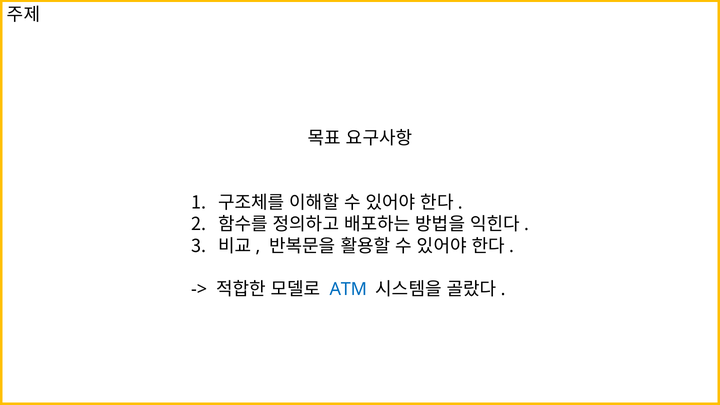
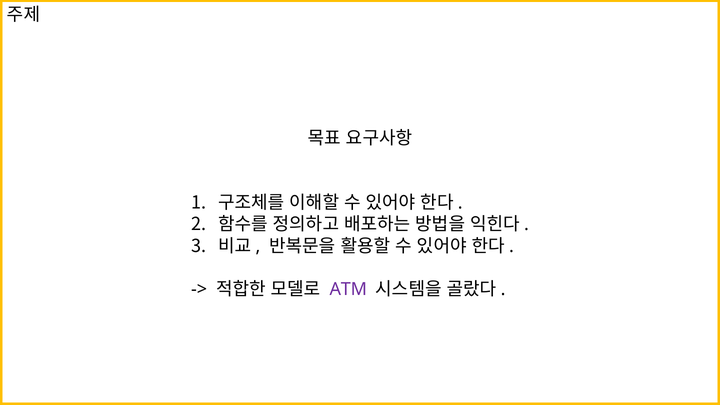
ATM colour: blue -> purple (348, 289)
